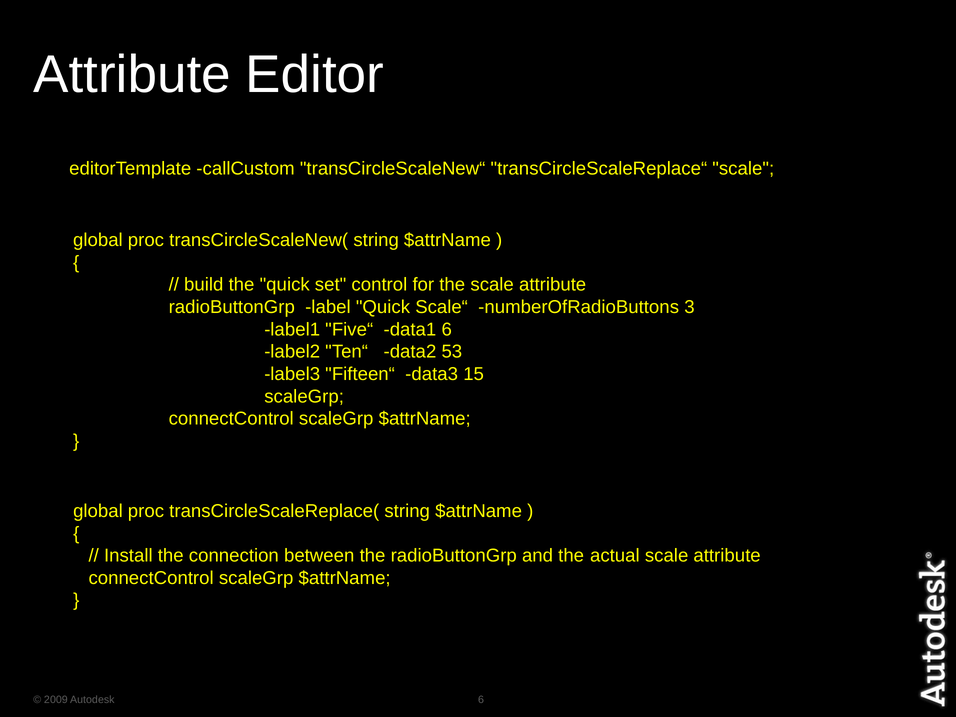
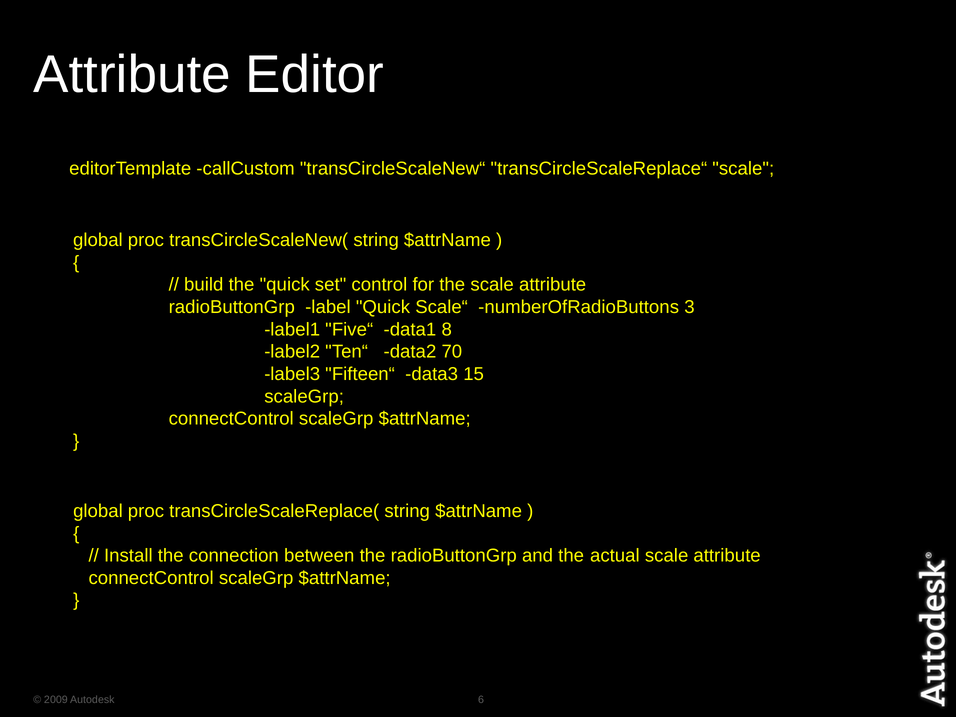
data1 6: 6 -> 8 (447, 329)
53: 53 -> 70 (452, 352)
